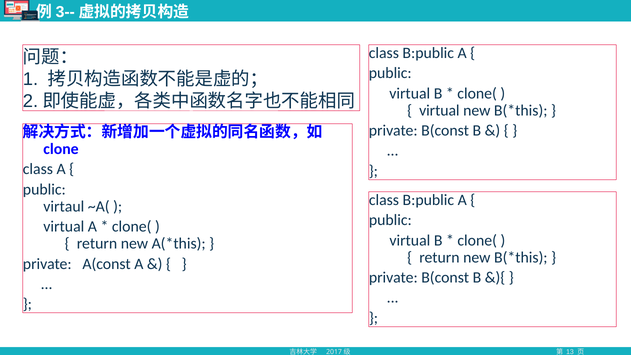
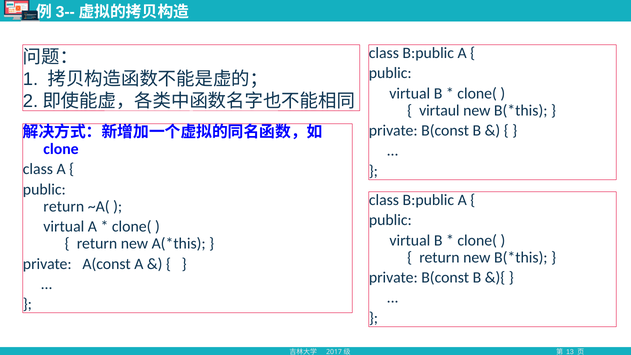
virtual: virtual -> virtaul (439, 110)
virtaul: virtaul -> return (64, 206)
